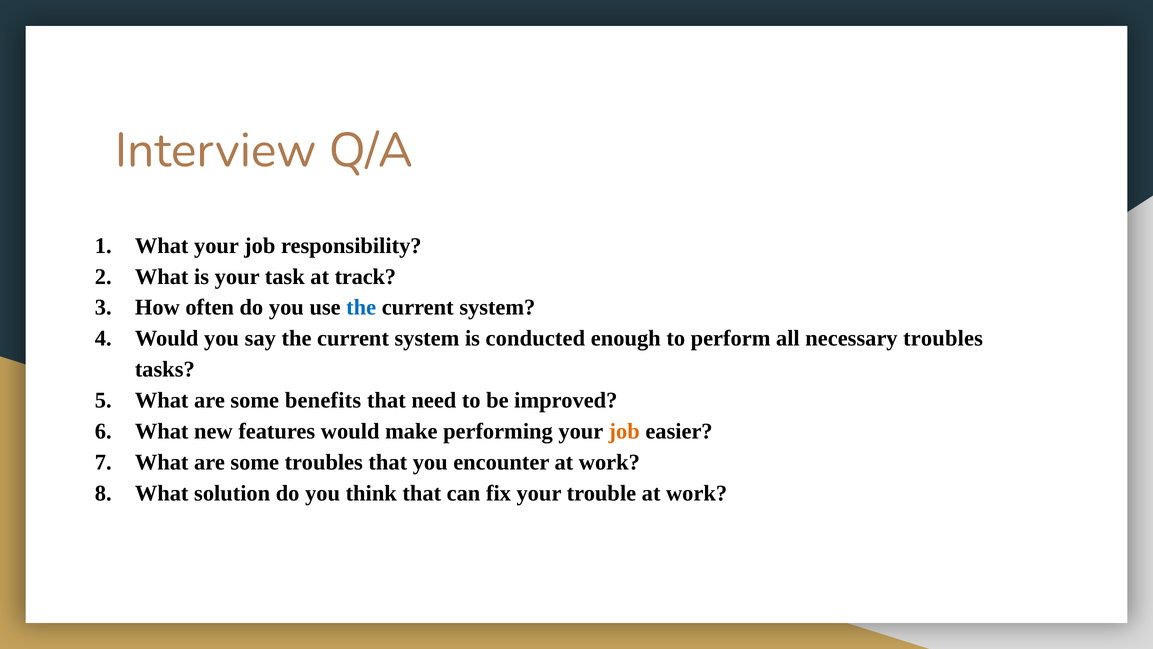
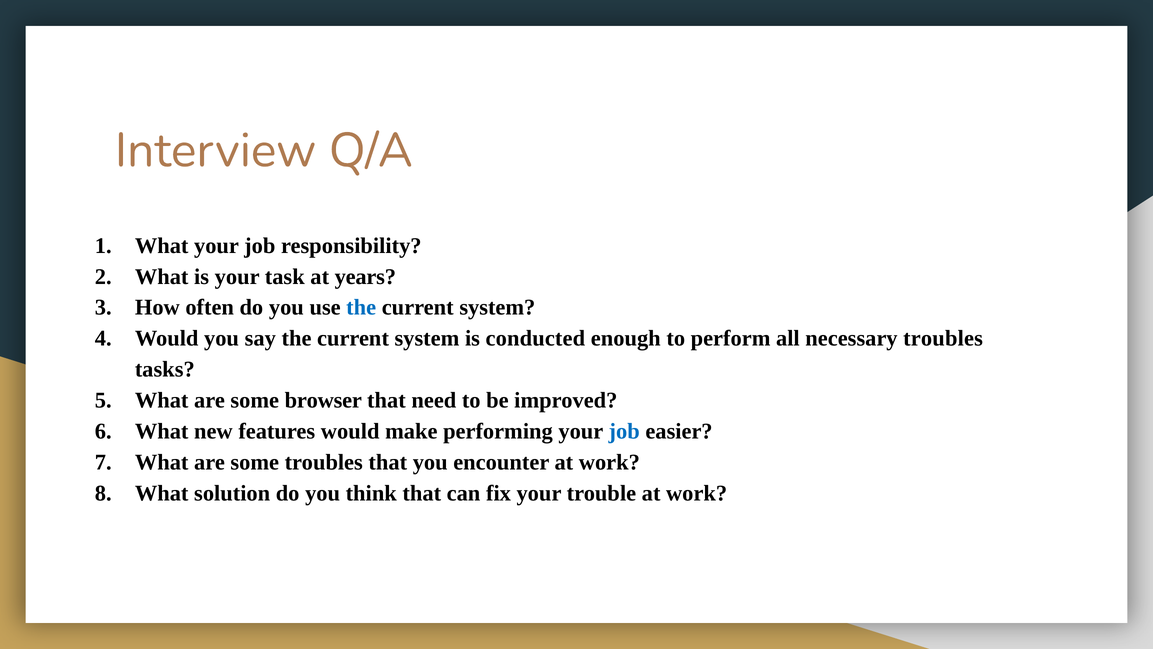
track: track -> years (365, 276)
benefits: benefits -> browser (323, 400)
job colour: orange -> blue (624, 431)
